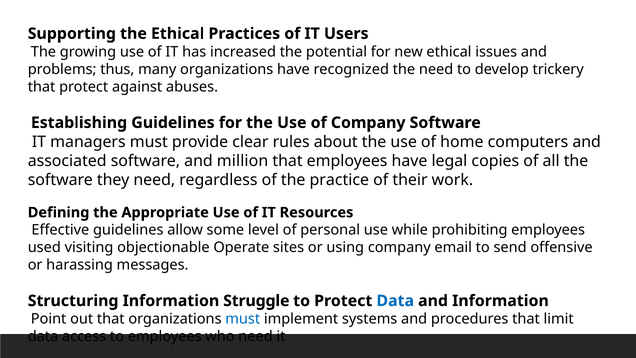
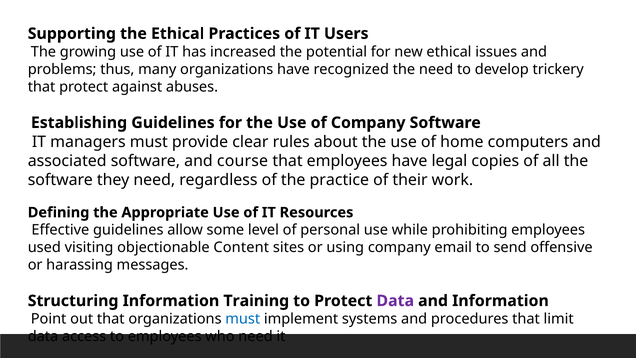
million: million -> course (243, 161)
Operate: Operate -> Content (241, 247)
Struggle: Struggle -> Training (256, 301)
Data colour: blue -> purple (395, 301)
